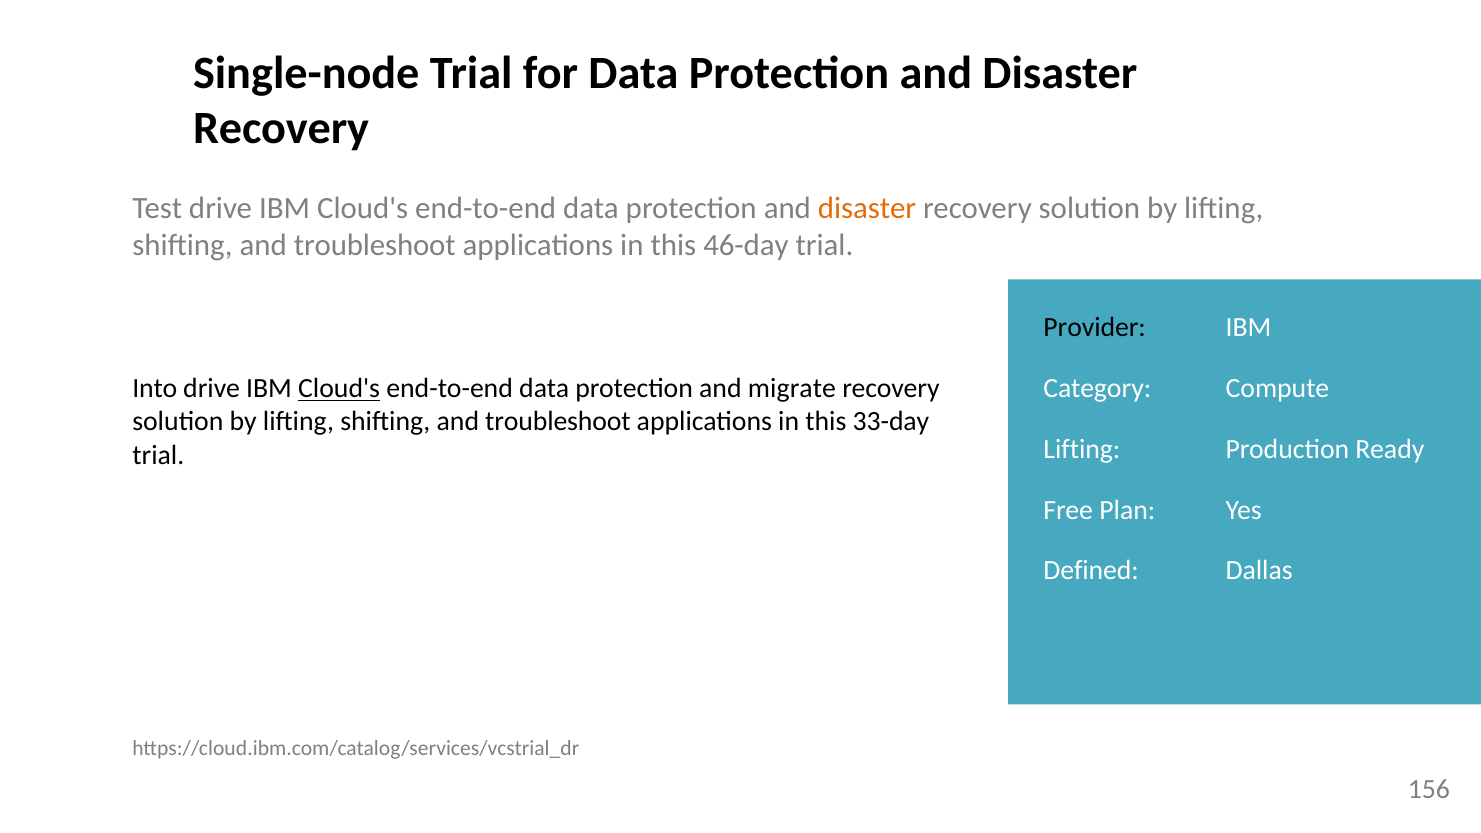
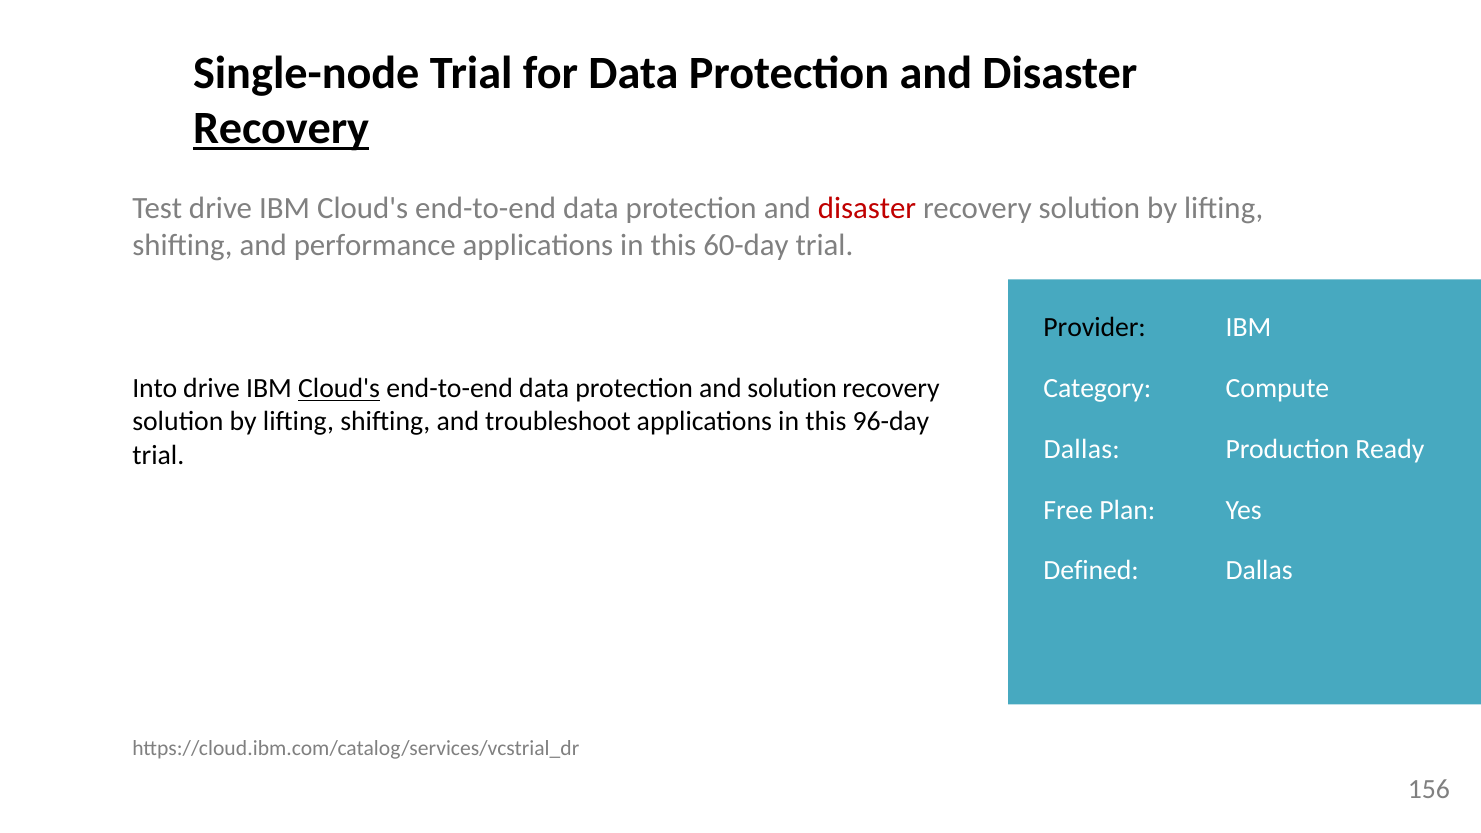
Recovery underline: none -> present (281, 128)
disaster colour: orange -> red (867, 208)
troubleshoot: troubleshoot -> performance (375, 245)
46-day: 46-day -> 60-day (746, 245)
and migrate: migrate -> solution (792, 388)
33-day: 33-day -> 96-day (891, 422)
Lifting: Lifting -> Dallas (1082, 449)
